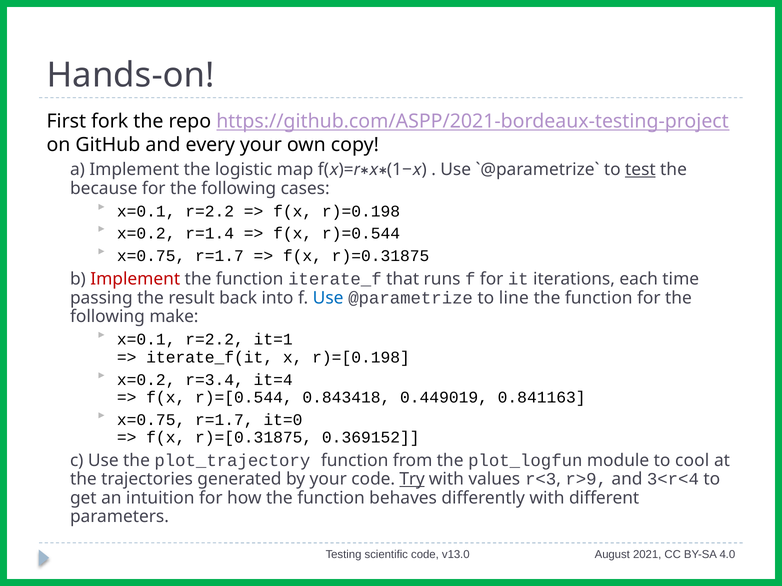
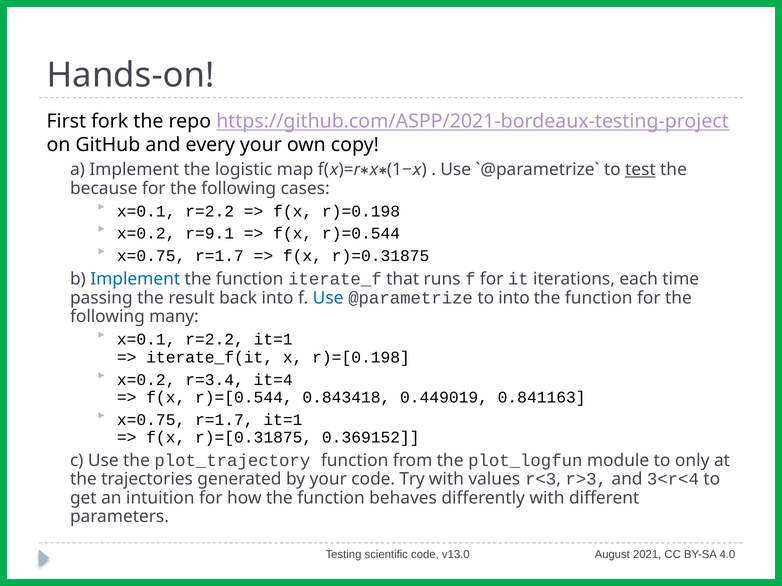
r=1.4: r=1.4 -> r=9.1 (210, 234)
Implement colour: red -> blue (135, 279)
to line: line -> into (514, 298)
make: make -> many (174, 317)
r=1.7 it=0: it=0 -> it=1 (283, 420)
cool: cool -> only (692, 461)
Try underline: present -> none (412, 480)
r>9: r>9 -> r>3 (586, 480)
